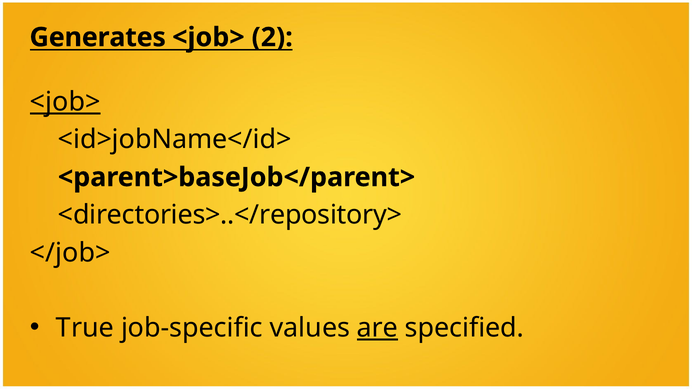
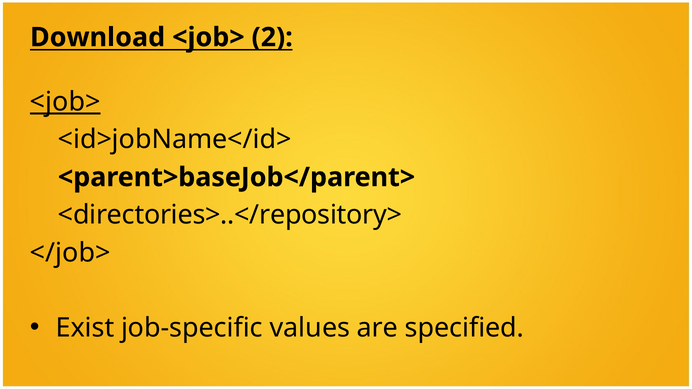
Generates: Generates -> Download (98, 37)
True: True -> Exist (85, 328)
are underline: present -> none (377, 328)
